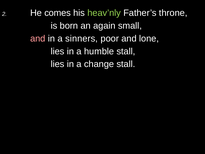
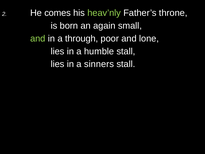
and colour: pink -> light green (38, 38)
sinners: sinners -> through (82, 38)
change: change -> sinners (99, 64)
